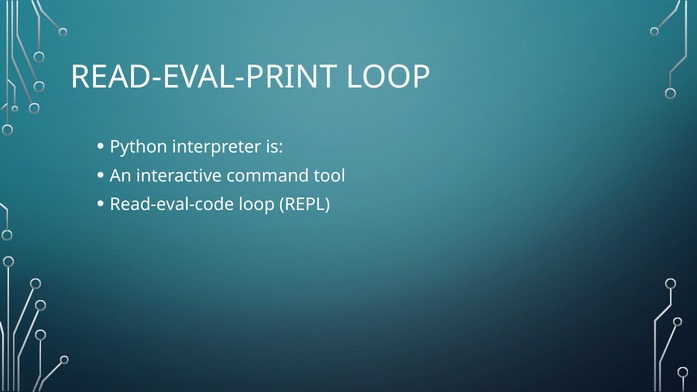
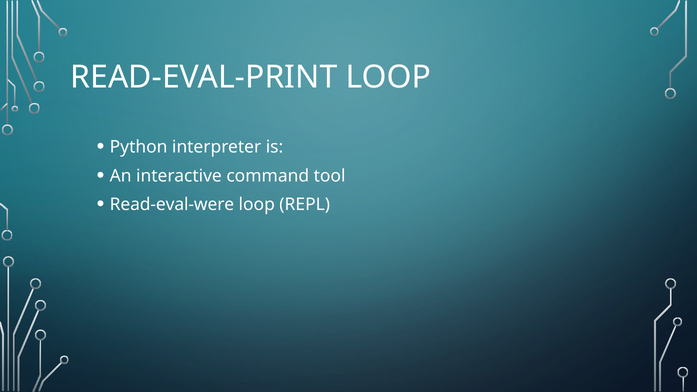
Read-eval-code: Read-eval-code -> Read-eval-were (172, 204)
